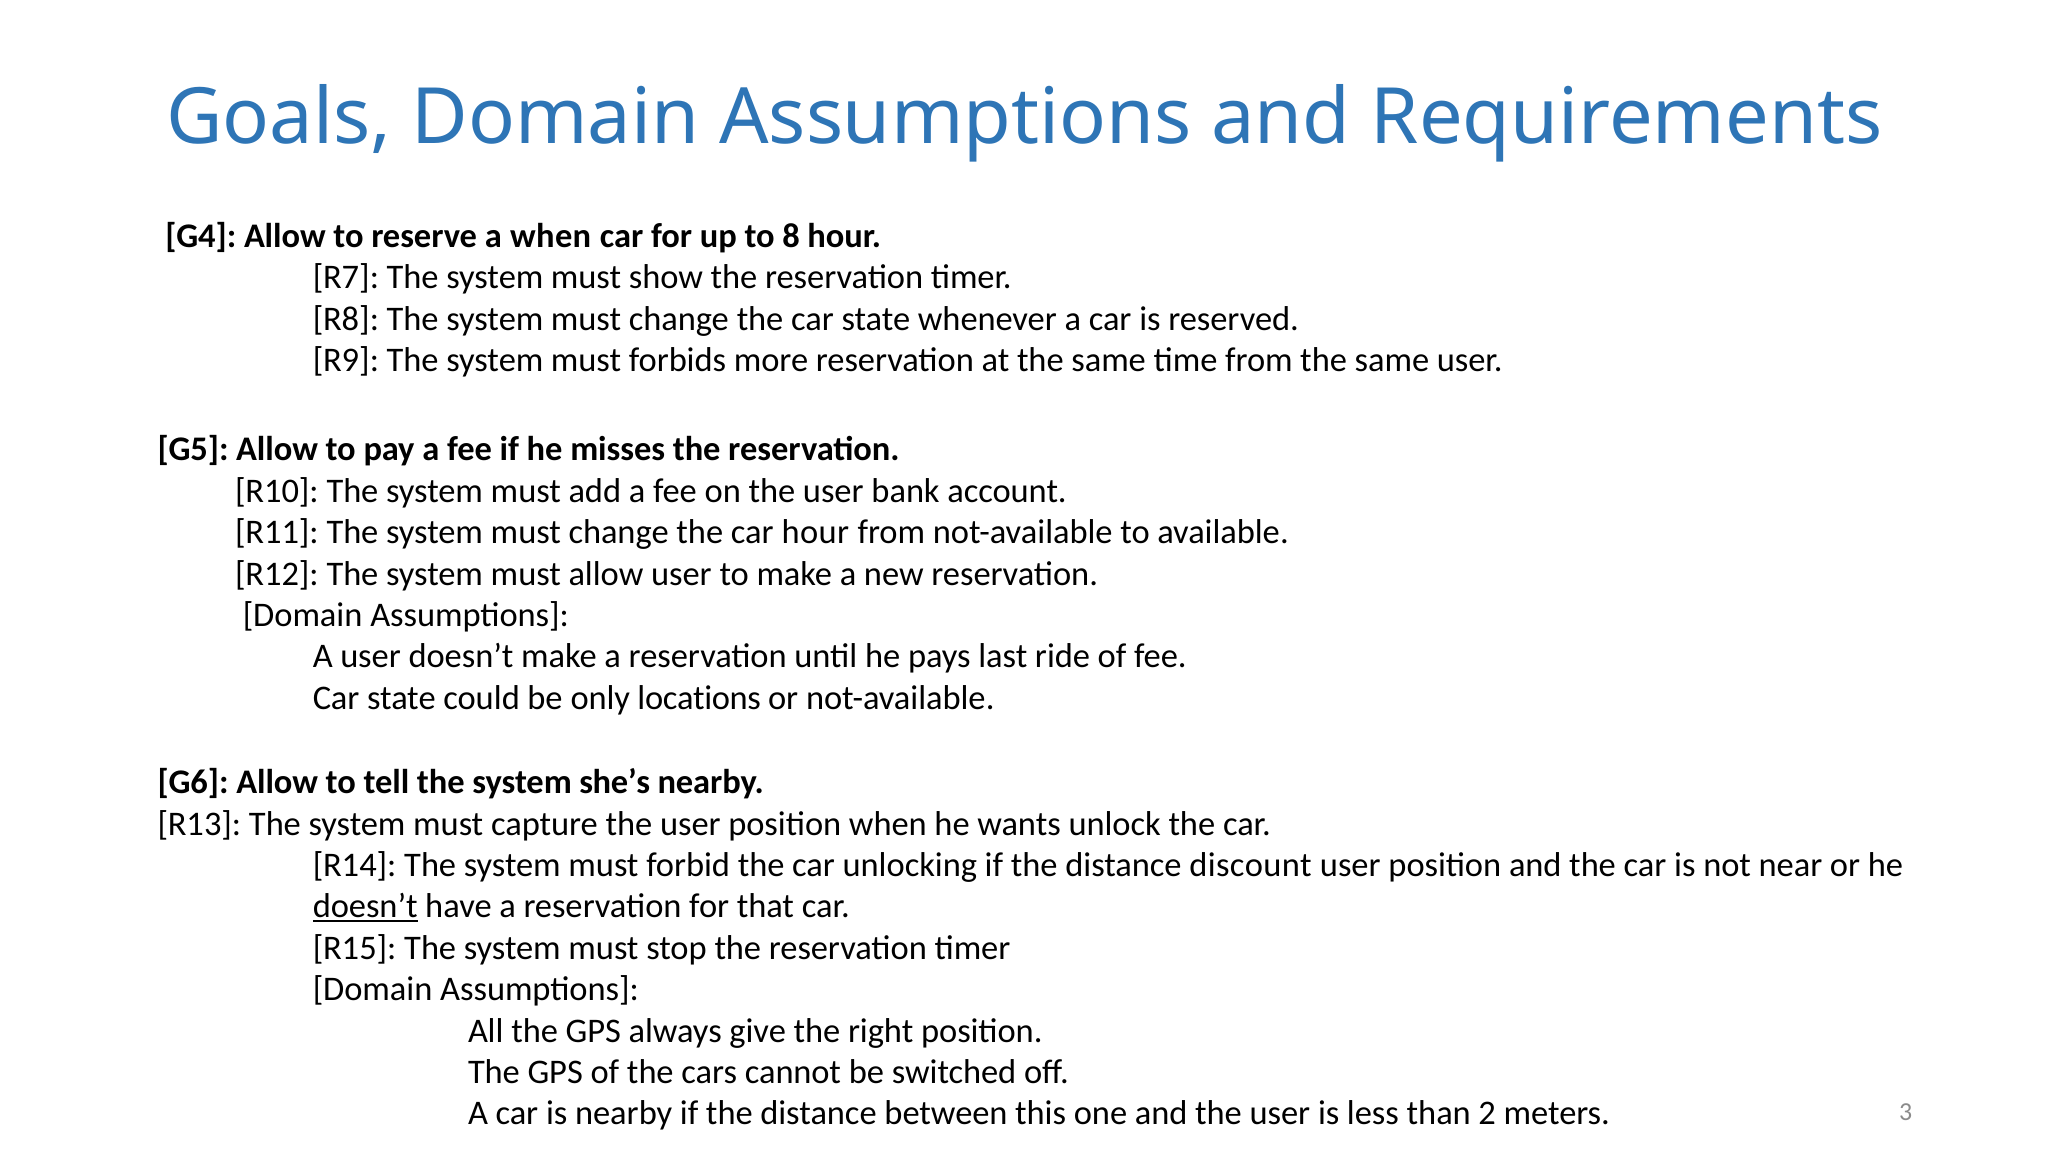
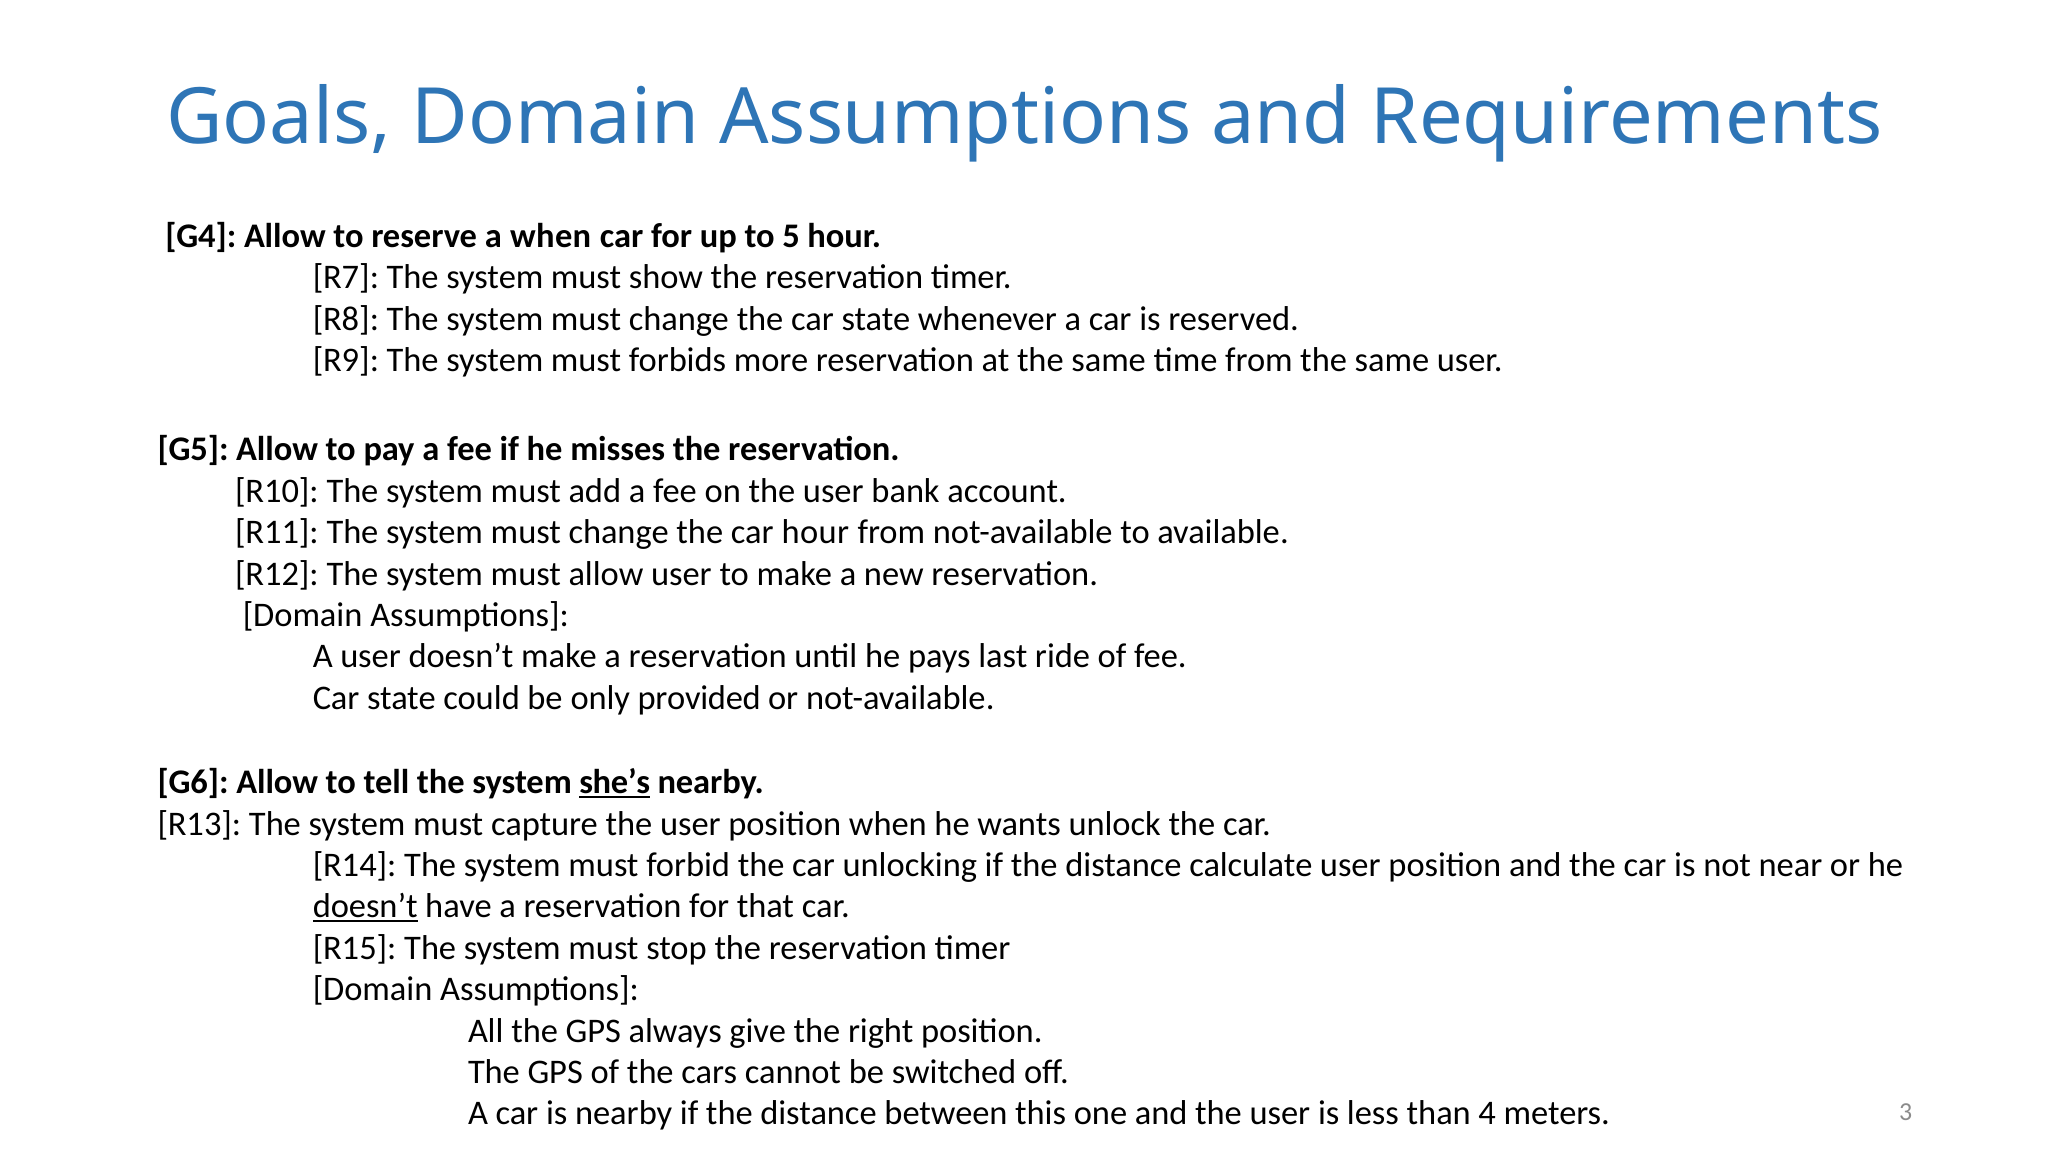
8: 8 -> 5 (791, 236)
locations: locations -> provided (699, 697)
she’s underline: none -> present (615, 782)
discount: discount -> calculate (1251, 865)
2: 2 -> 4 (1487, 1113)
